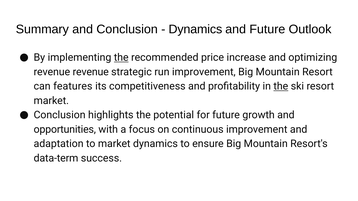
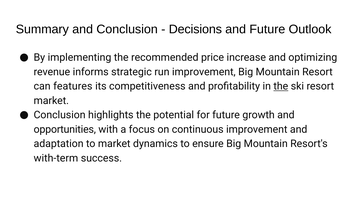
Dynamics: Dynamics -> Decisions (195, 29)
the underline: present -> none (121, 58)
revenue revenue: revenue -> informs (91, 72)
data-term: data-term -> with-term (56, 158)
